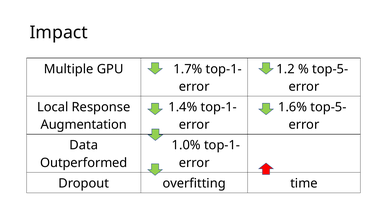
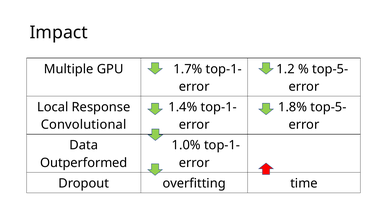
1.6%: 1.6% -> 1.8% (293, 107)
Augmentation: Augmentation -> Convolutional (84, 125)
